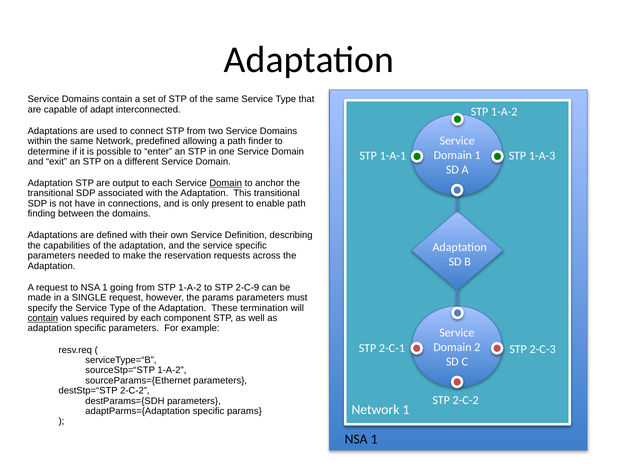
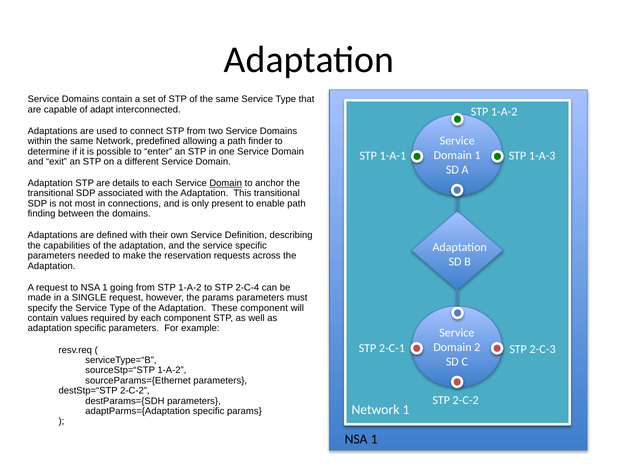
output: output -> details (126, 183)
have: have -> most (85, 203)
2-C-9: 2-C-9 -> 2-C-4 (247, 287)
These termination: termination -> component (264, 308)
contain underline: present -> none (43, 318)
